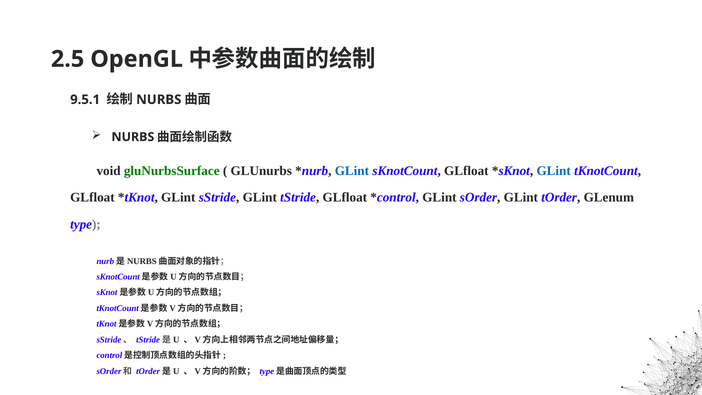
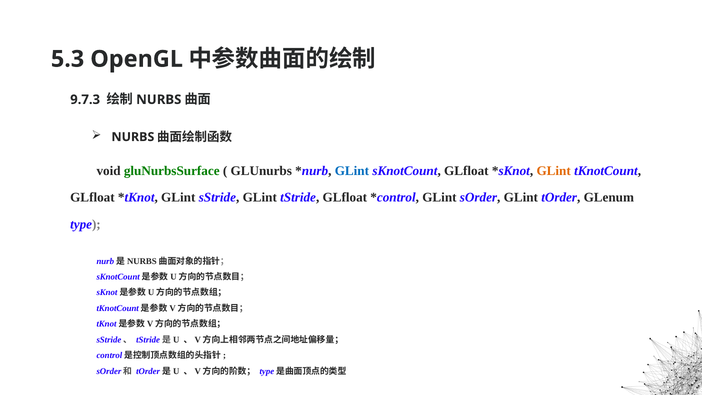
2.5: 2.5 -> 5.3 (68, 59)
9.5.1: 9.5.1 -> 9.7.3 (85, 100)
GLint colour: blue -> orange (554, 171)
